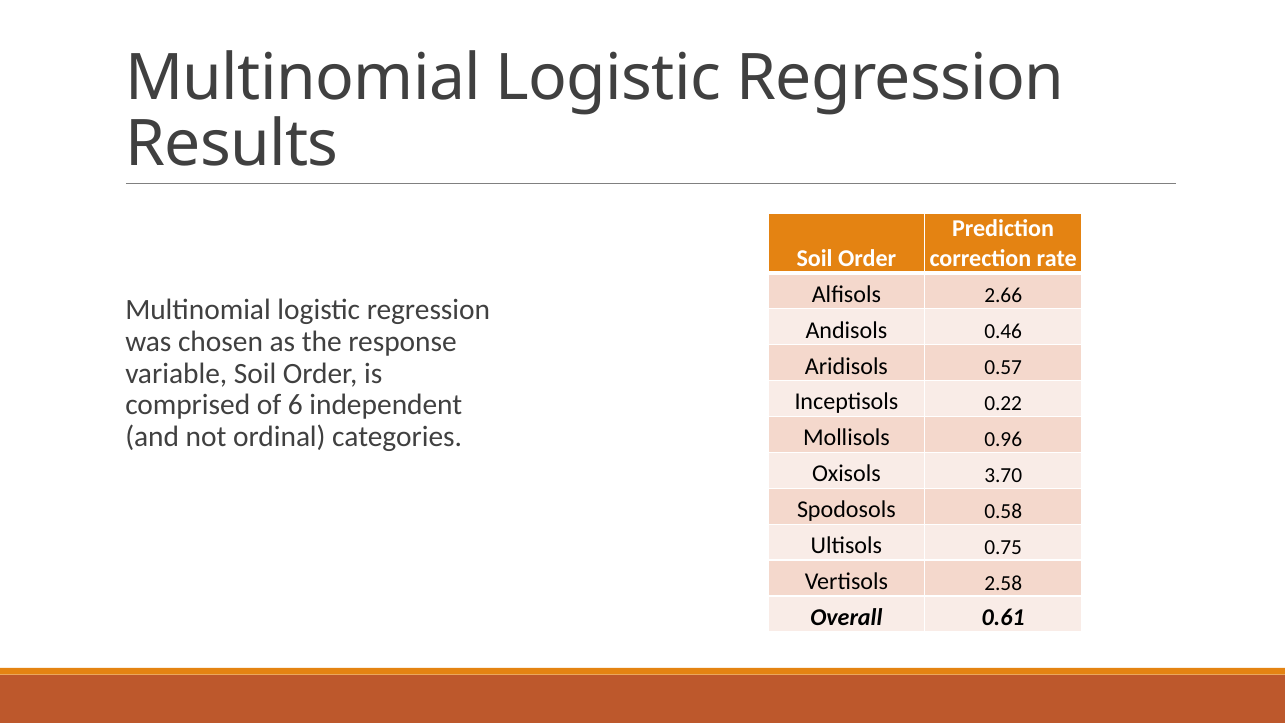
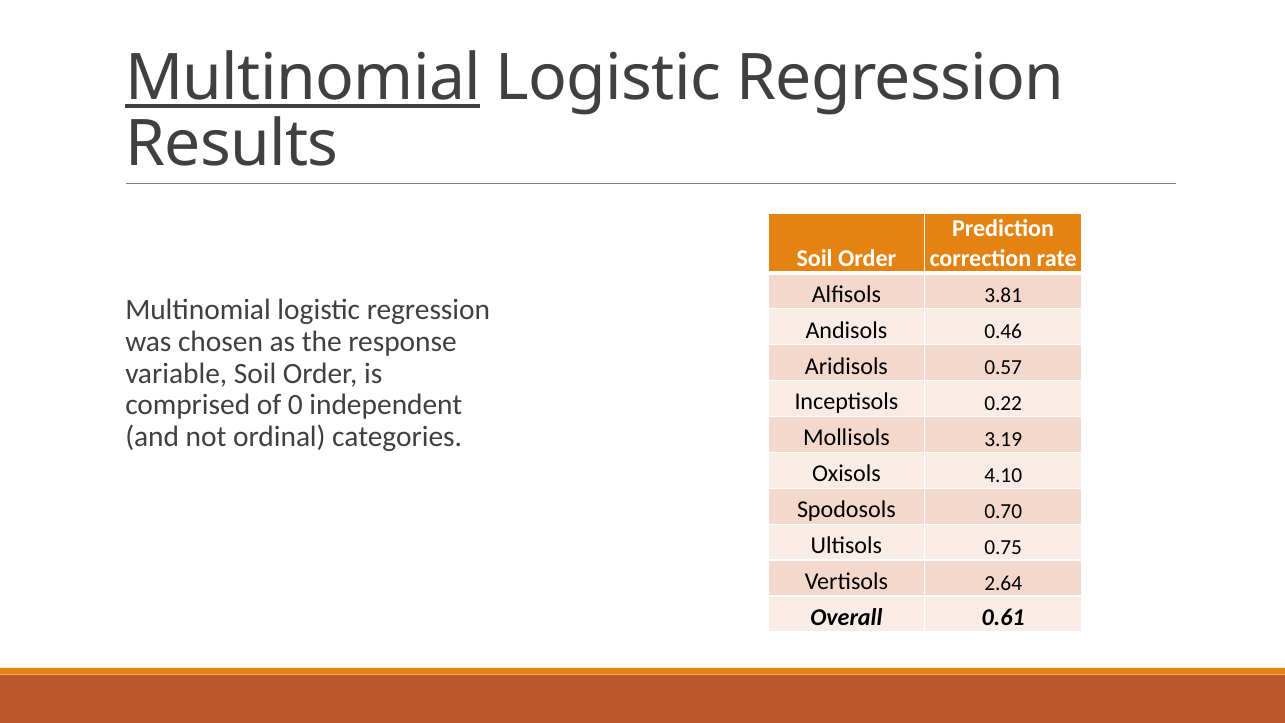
Multinomial underline: none -> present (303, 78)
2.66: 2.66 -> 3.81 (1003, 296)
6: 6 -> 0 (295, 405)
0.96: 0.96 -> 3.19 (1003, 439)
3.70: 3.70 -> 4.10 (1003, 475)
0.58: 0.58 -> 0.70 (1003, 511)
2.58: 2.58 -> 2.64 (1003, 583)
